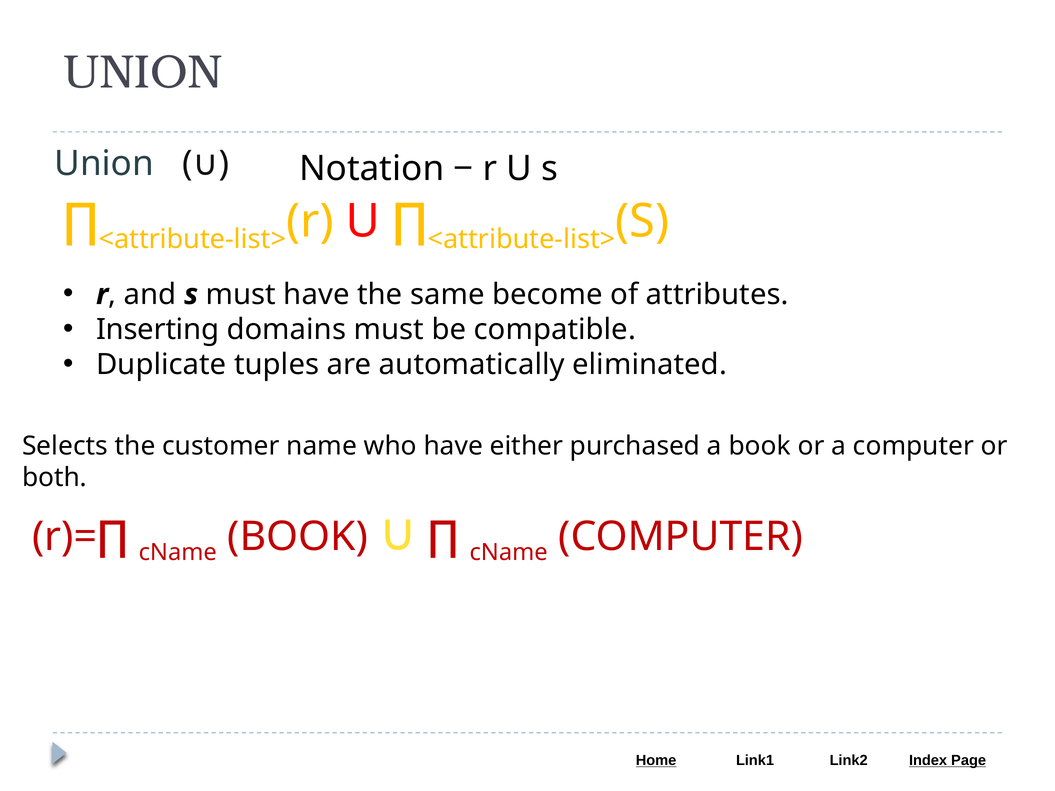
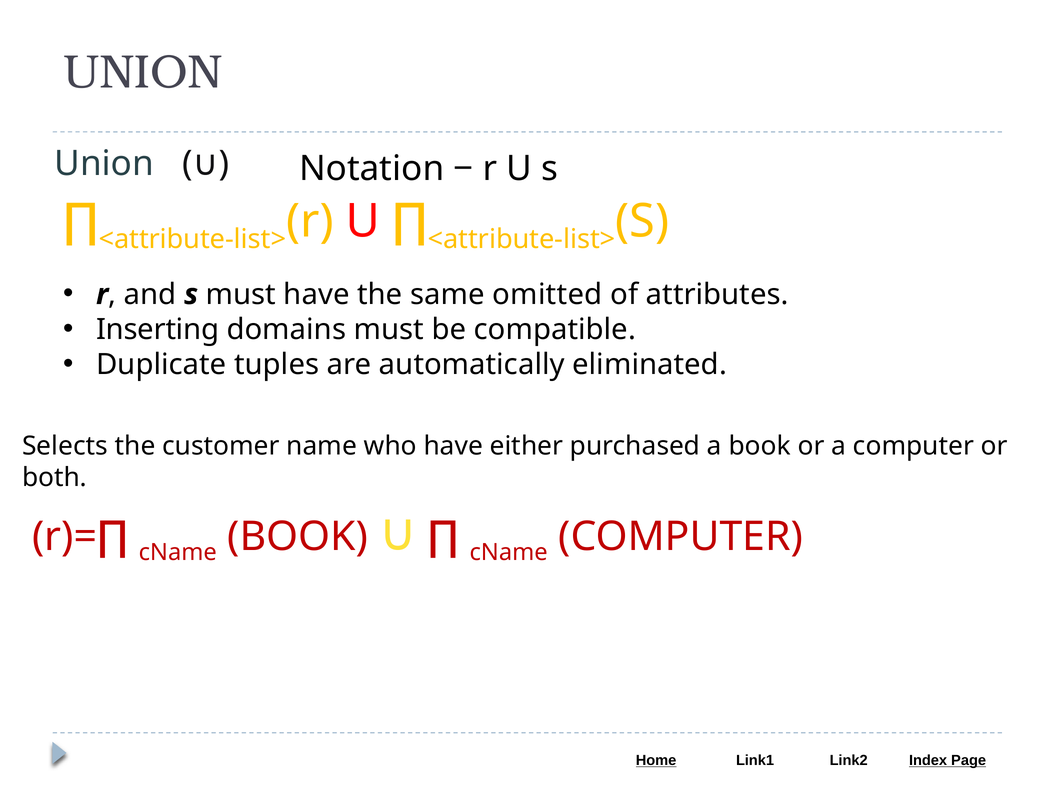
become: become -> omitted (547, 294)
